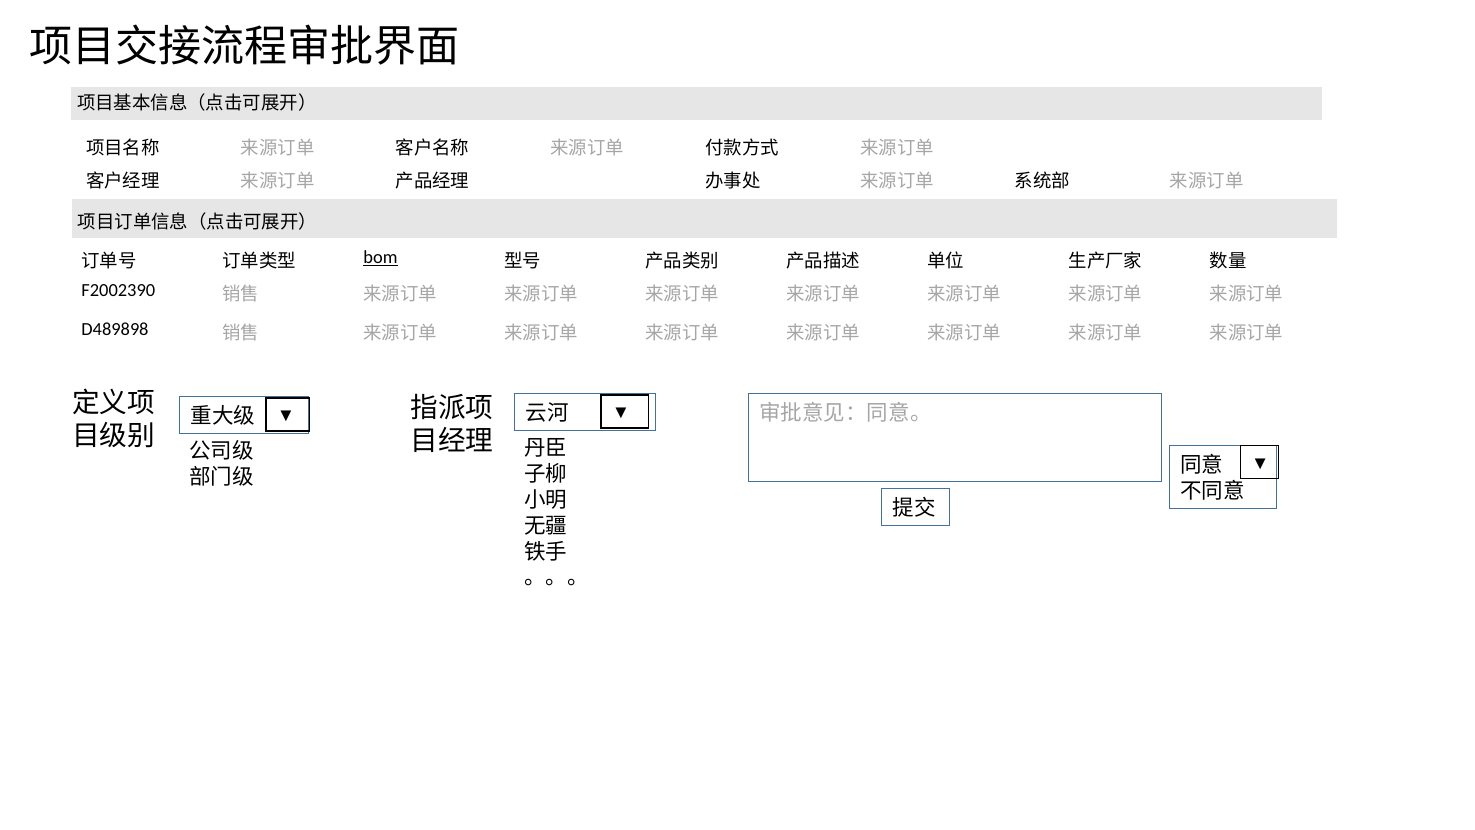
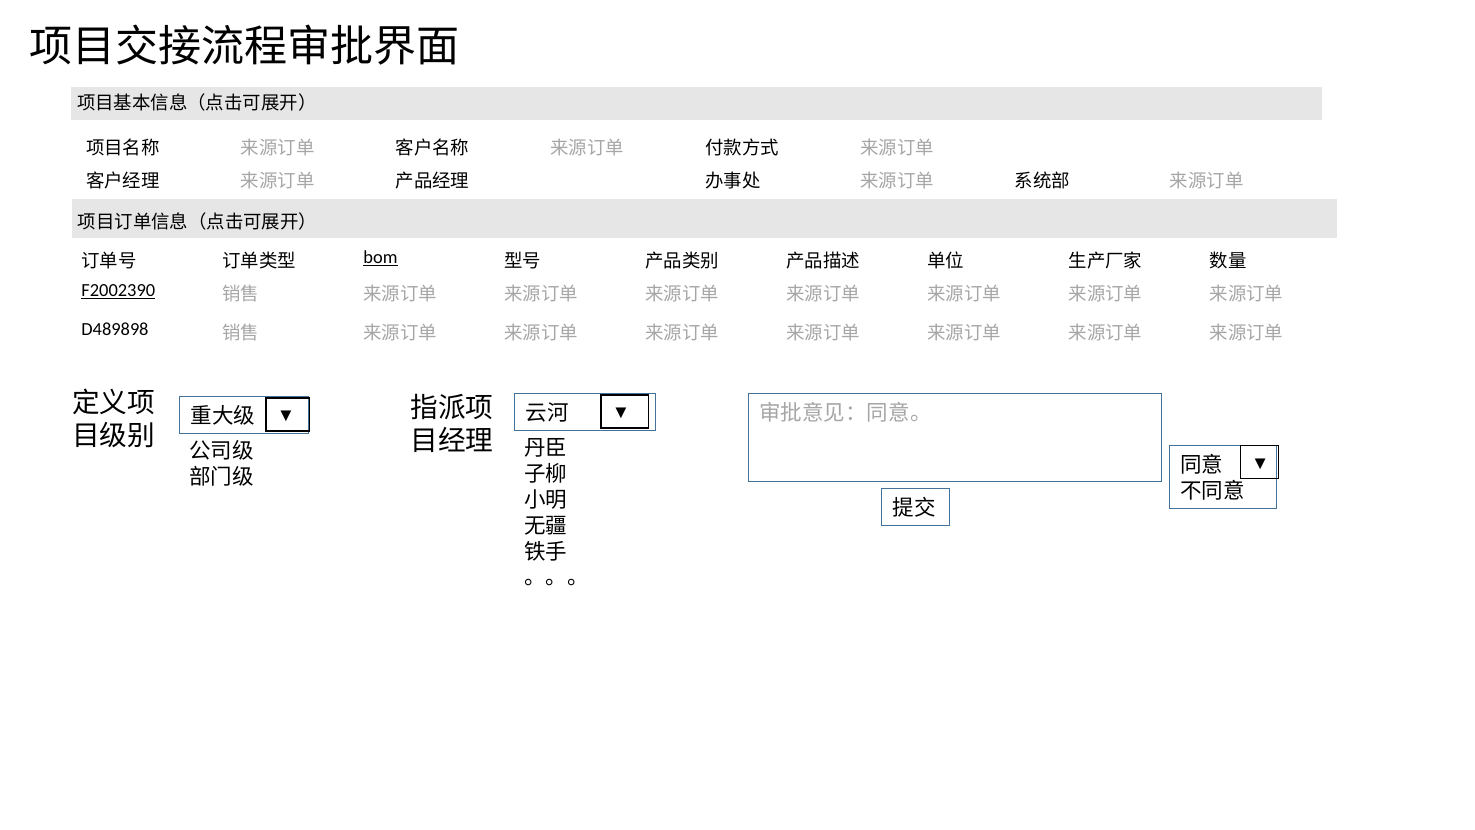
F2002390 underline: none -> present (118, 291)
